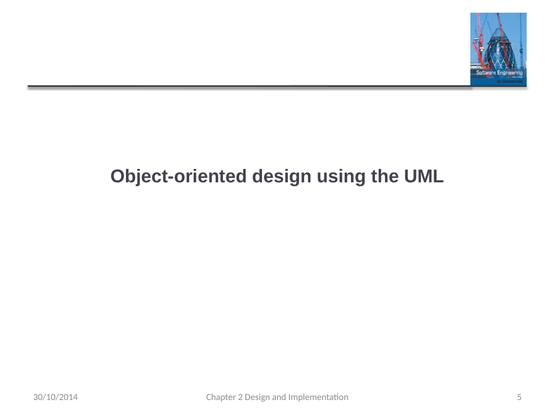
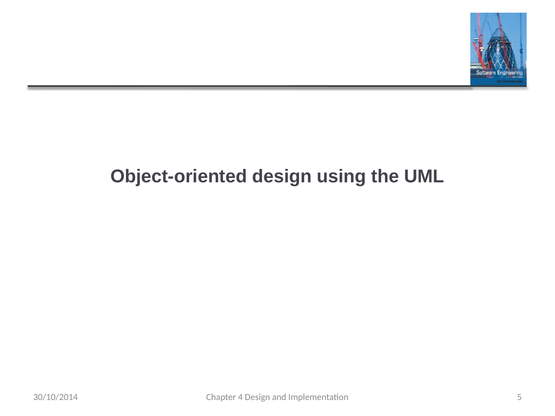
2: 2 -> 4 (240, 397)
